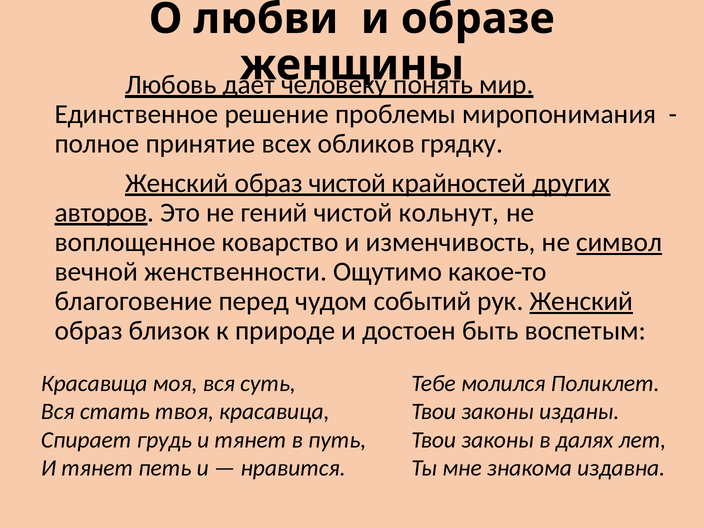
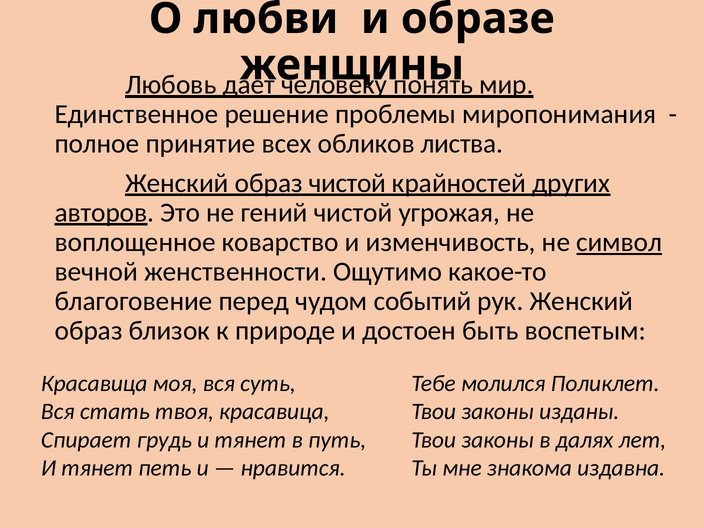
грядку: грядку -> листва (462, 144)
кольнут: кольнут -> угрожая (449, 213)
Женский underline: present -> none (581, 301)
